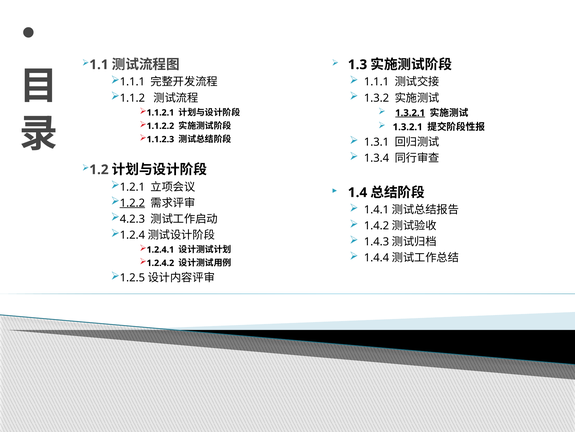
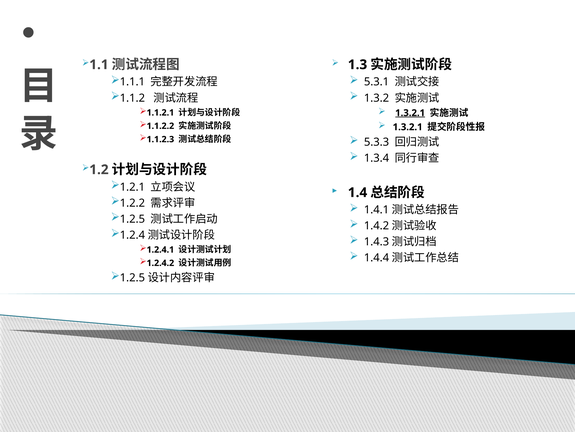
1.1.1: 1.1.1 -> 5.3.1 (377, 82)
1.3.1: 1.3.1 -> 5.3.3 (377, 142)
1.2.2 underline: present -> none (132, 203)
4.2.3: 4.2.3 -> 1.2.5 (132, 219)
